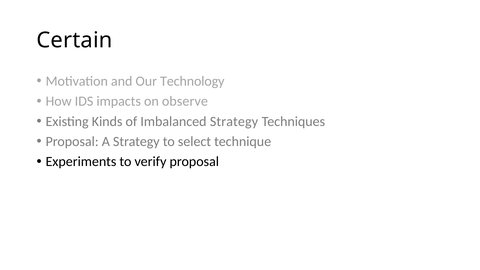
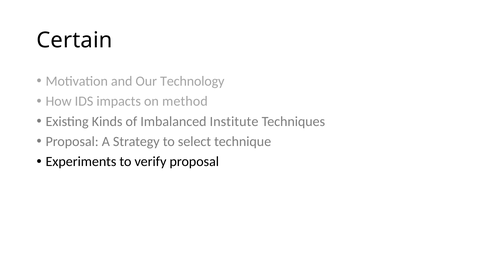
observe: observe -> method (185, 101)
Imbalanced Strategy: Strategy -> Institute (234, 121)
